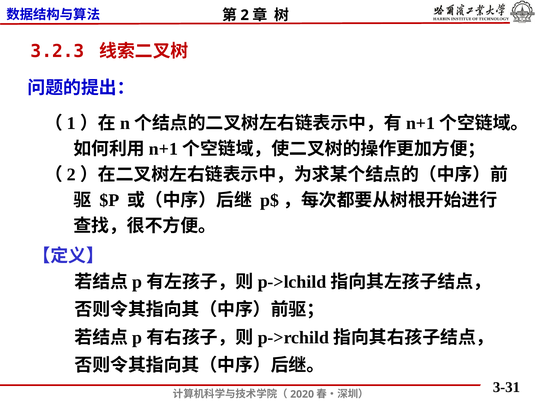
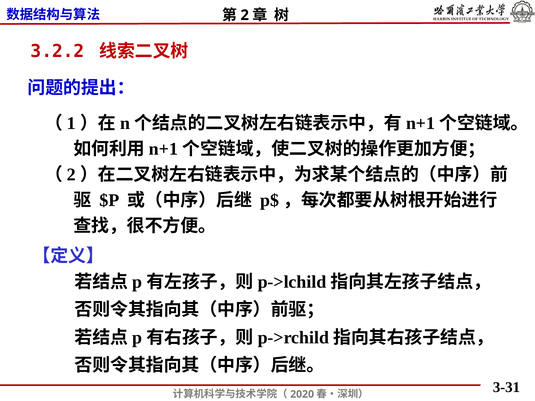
3.2.3: 3.2.3 -> 3.2.2 (57, 51)
